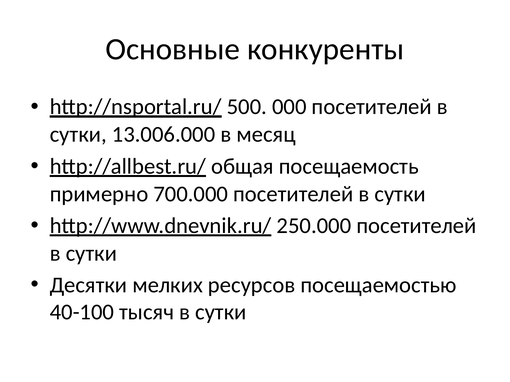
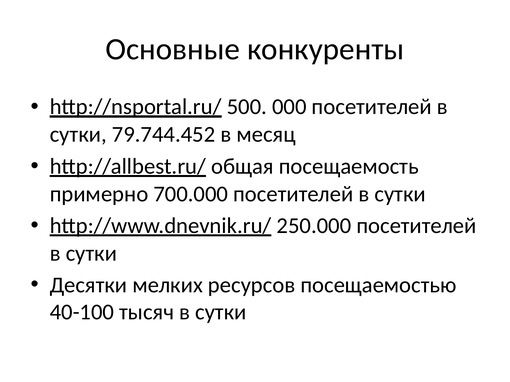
13.006.000: 13.006.000 -> 79.744.452 (164, 135)
